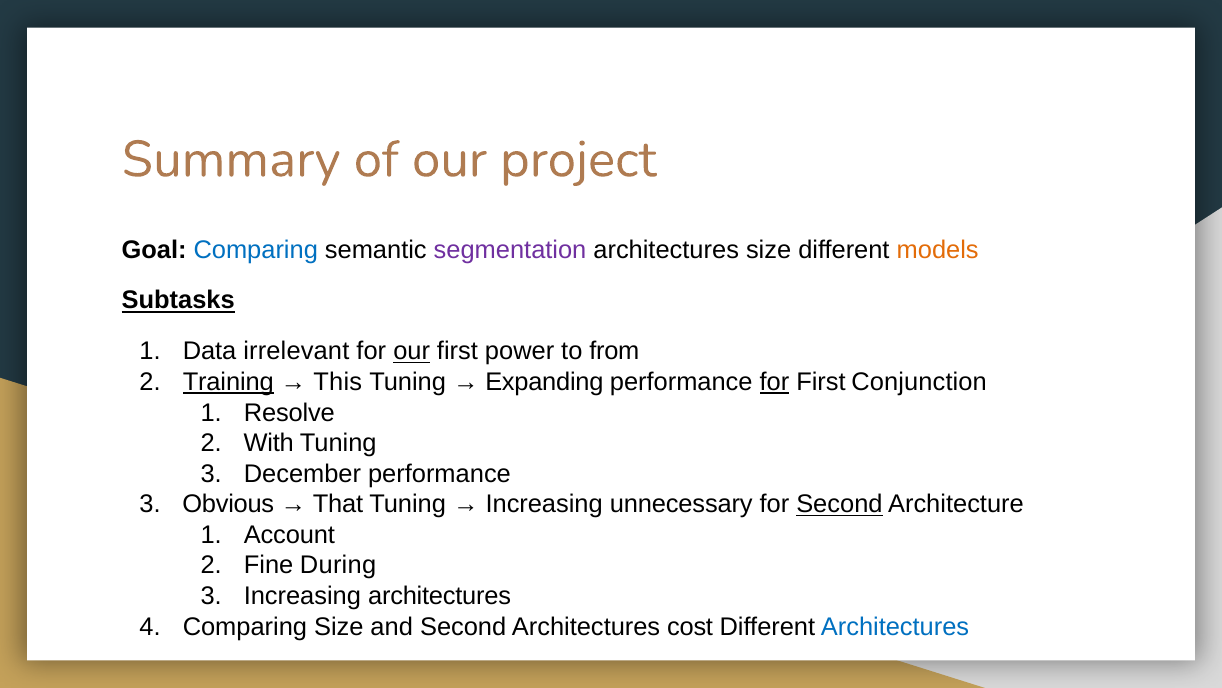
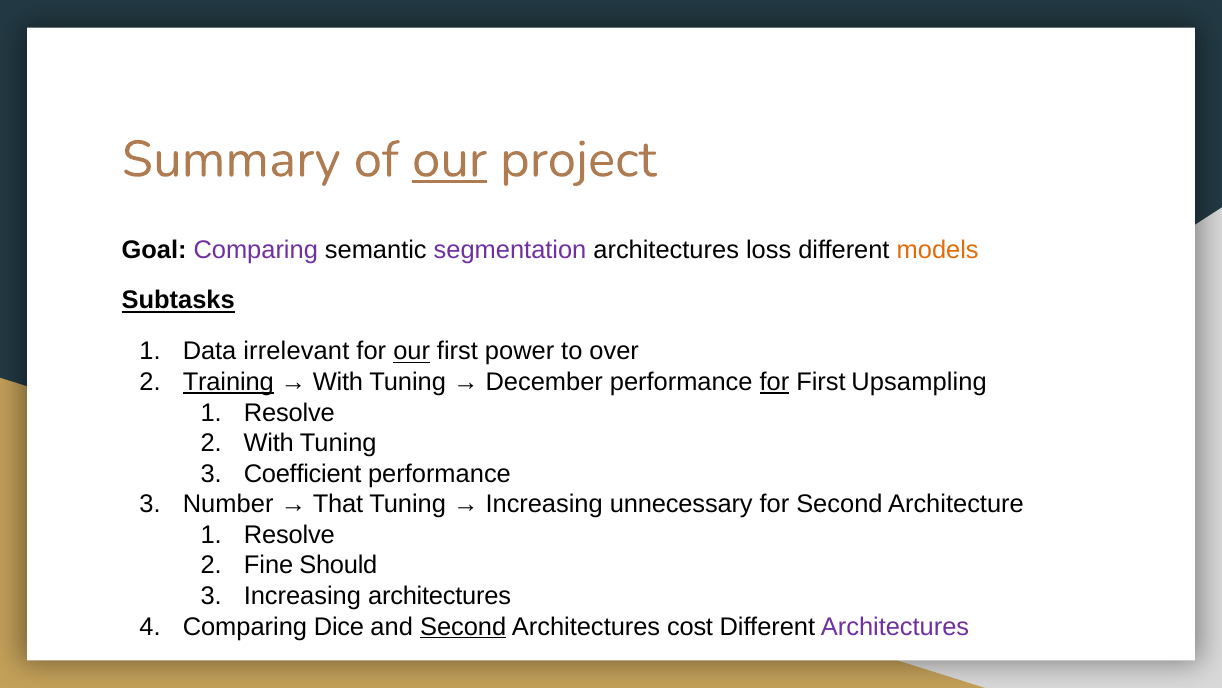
our underline: none -> present (450, 159)
Comparing colour: blue -> purple (256, 249)
architectures size: size -> loss (769, 249)
from: from -> over (614, 351)
This: This -> With (338, 382)
Expanding: Expanding -> December (544, 382)
Conjunction: Conjunction -> Upsampling (919, 382)
December: December -> Coefficient (303, 473)
Obvious: Obvious -> Number (228, 504)
Second underline: present -> none (839, 504)
Account: Account -> Resolve (289, 535)
During: During -> Should (338, 565)
Comparing Size: Size -> Dice (339, 626)
Second underline: none -> present (463, 626)
Architectures colour: blue -> purple (895, 626)
